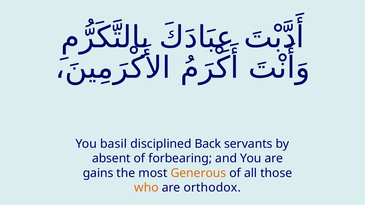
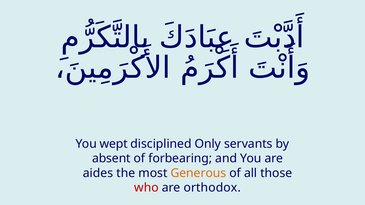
basil: basil -> wept (114, 144)
Back: Back -> Only (208, 144)
gains: gains -> aides (98, 173)
who colour: orange -> red (146, 188)
